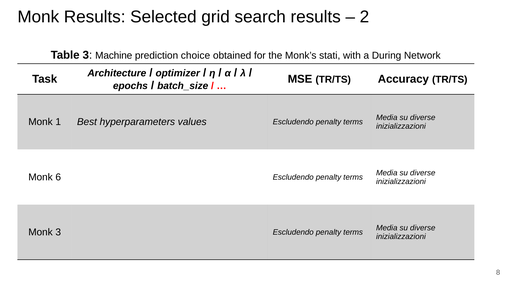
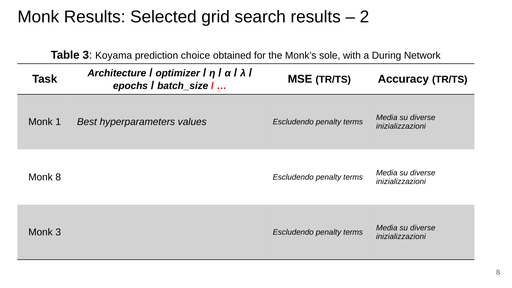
Machine: Machine -> Koyama (114, 55)
stati: stati -> sole (330, 55)
Monk 6: 6 -> 8 (58, 177)
